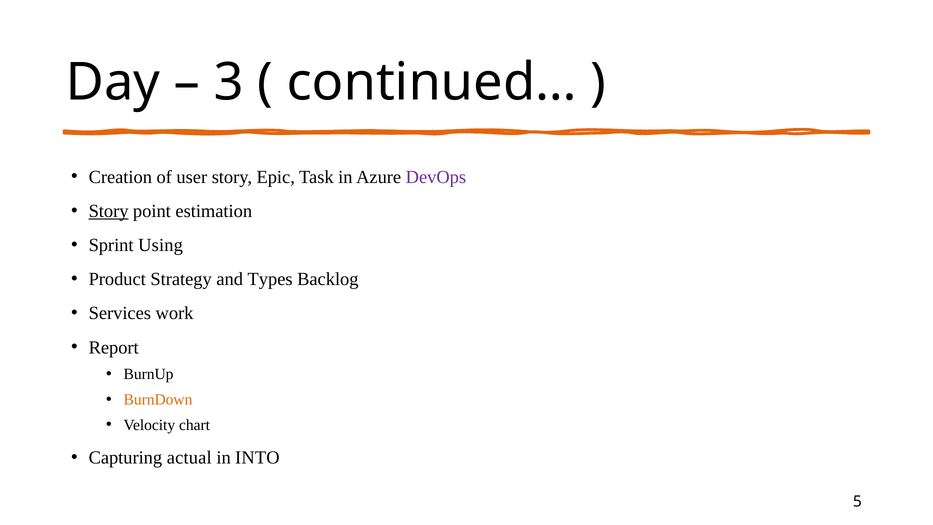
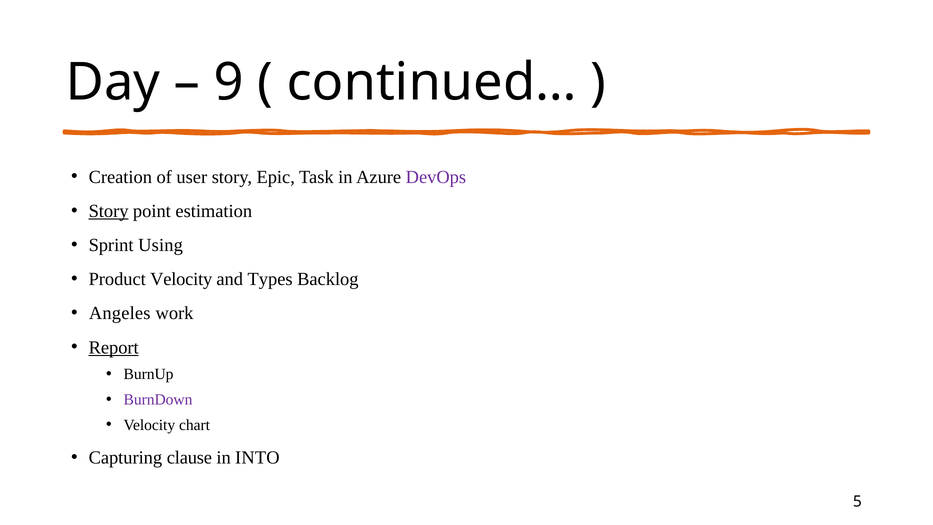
3: 3 -> 9 (229, 82)
Product Strategy: Strategy -> Velocity (181, 279)
Services: Services -> Angeles (120, 313)
Report underline: none -> present (114, 347)
BurnDown colour: orange -> purple (158, 400)
actual: actual -> clause (189, 457)
